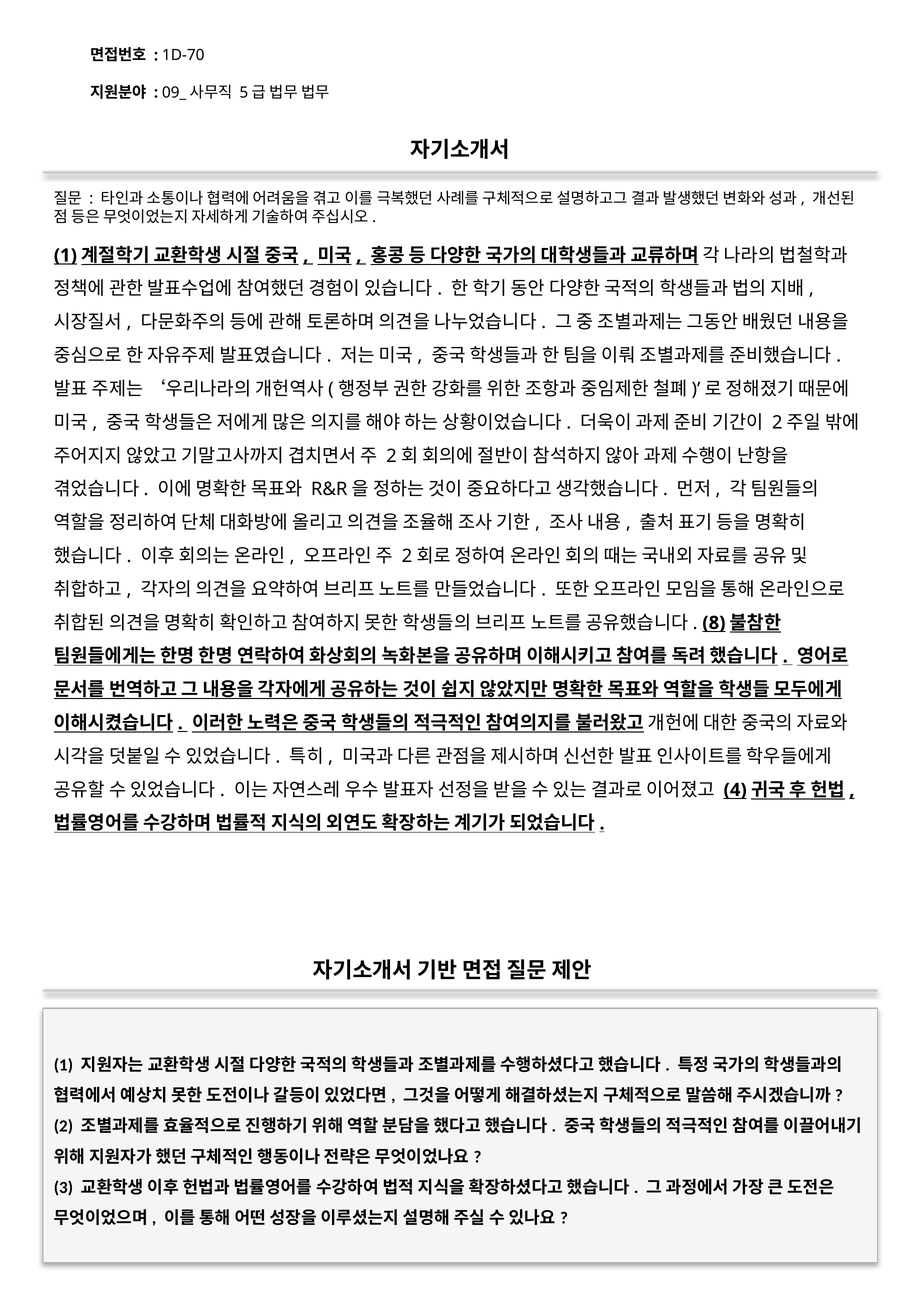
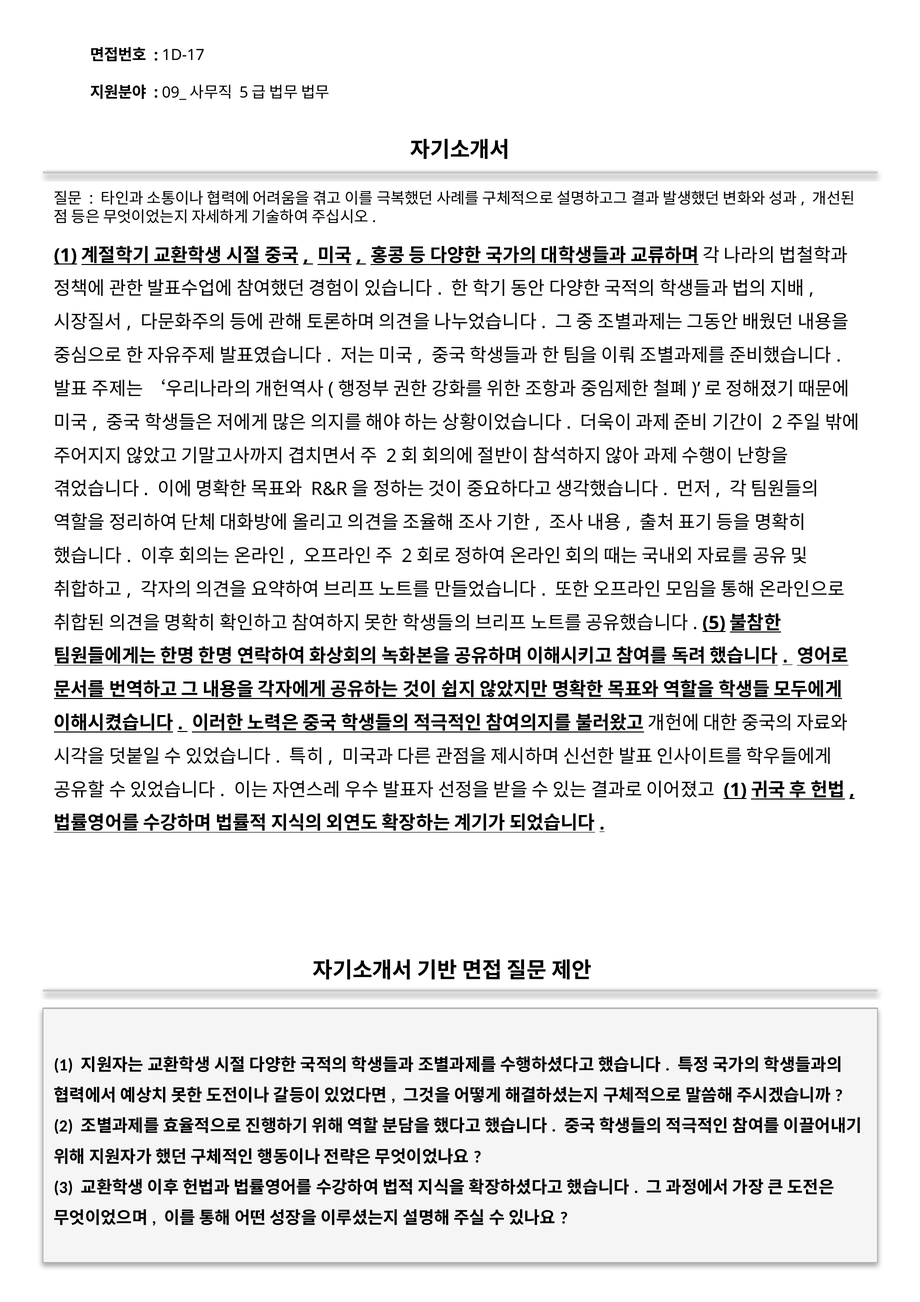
1D-70: 1D-70 -> 1D-17 (183, 55)
8: 8 -> 5 (714, 623)
4: 4 -> 1 (735, 789)
